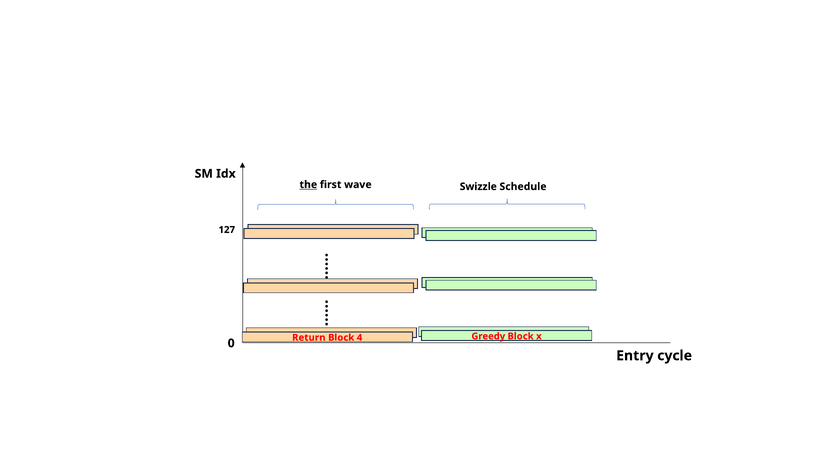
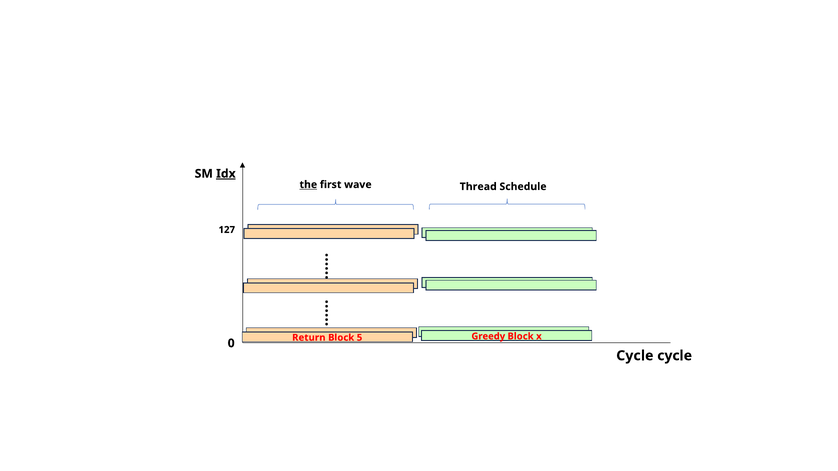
Idx underline: none -> present (226, 174)
Swizzle: Swizzle -> Thread (478, 187)
4: 4 -> 5 (360, 338)
Entry: Entry -> Cycle (635, 356)
